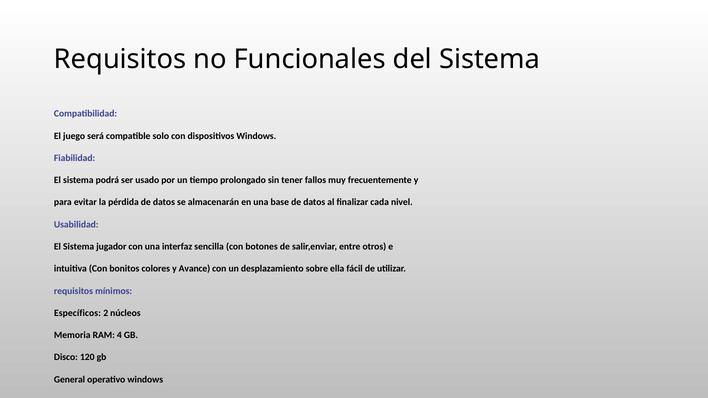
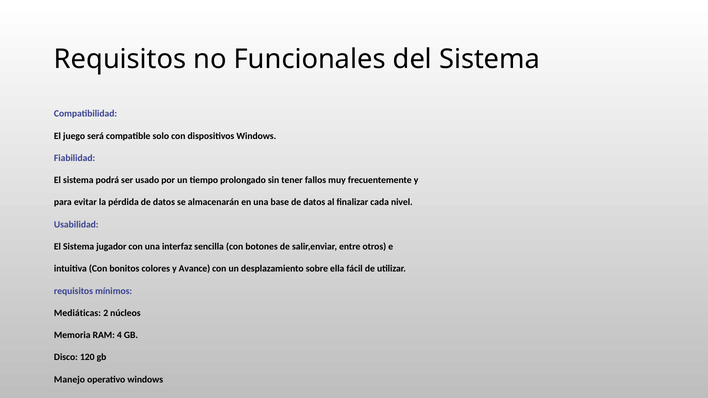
Específicos: Específicos -> Mediáticas (77, 313)
General: General -> Manejo (69, 380)
